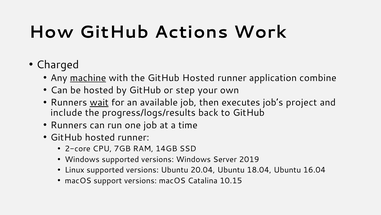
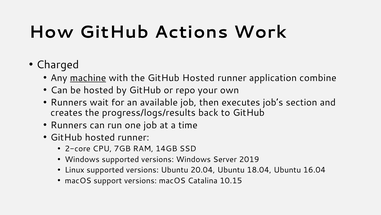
step: step -> repo (185, 90)
wait underline: present -> none (99, 102)
project: project -> section (301, 102)
include: include -> creates (66, 112)
